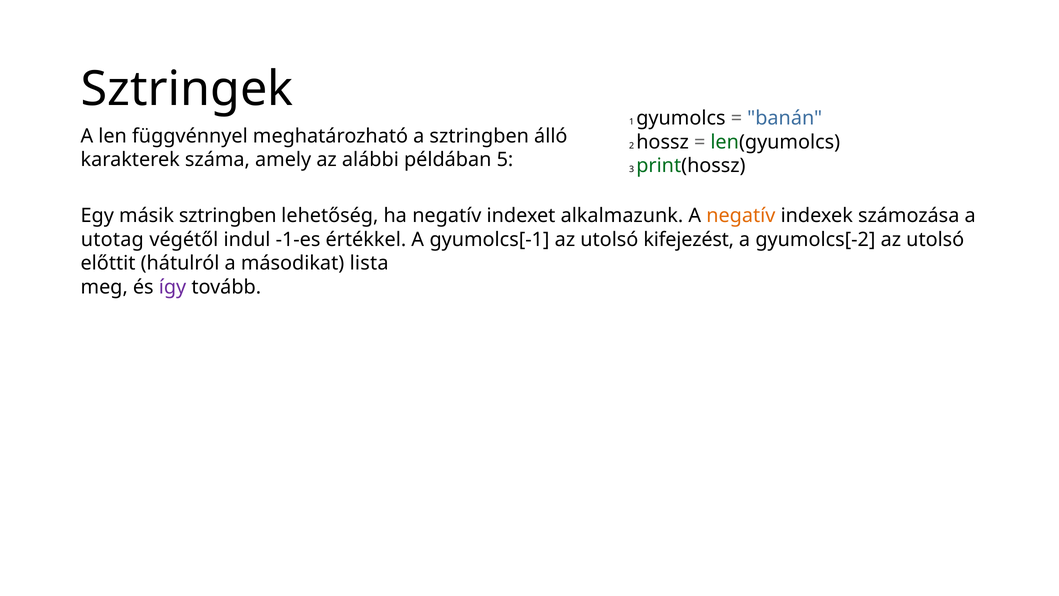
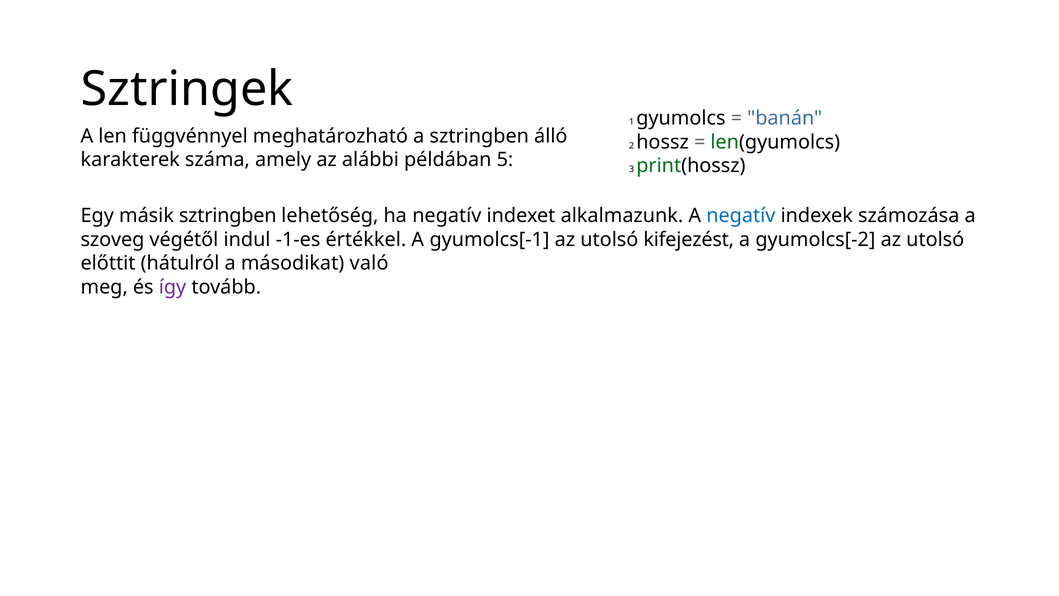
negatív colour: orange -> blue (741, 216)
utotag: utotag -> szoveg (112, 239)
lista: lista -> való (369, 263)
